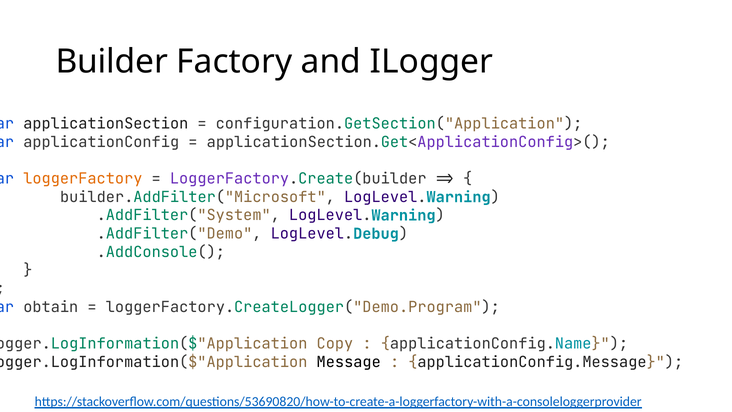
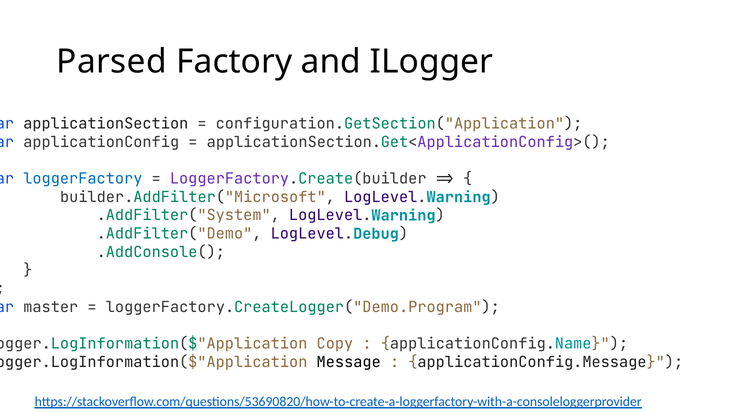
Builder: Builder -> Parsed (112, 61)
loggerFactory colour: orange -> blue (83, 179)
obtain: obtain -> master (51, 307)
